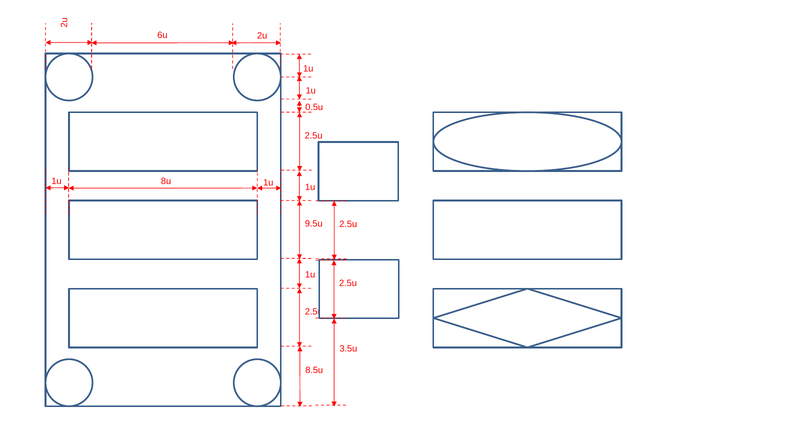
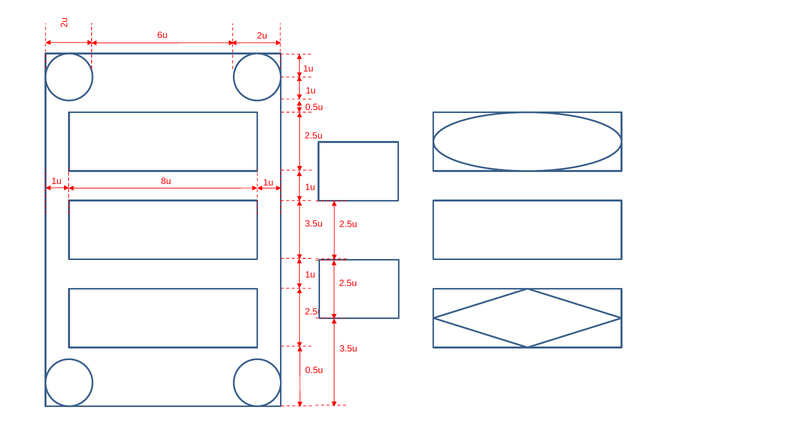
9.5u: 9.5u -> 3.5u (314, 224)
8.5u: 8.5u -> 0.5u (314, 370)
